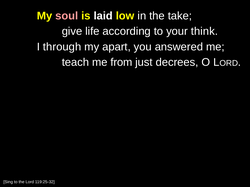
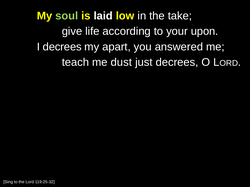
soul colour: pink -> light green (67, 16)
think: think -> upon (205, 31)
I through: through -> decrees (62, 47)
from: from -> dust (121, 62)
